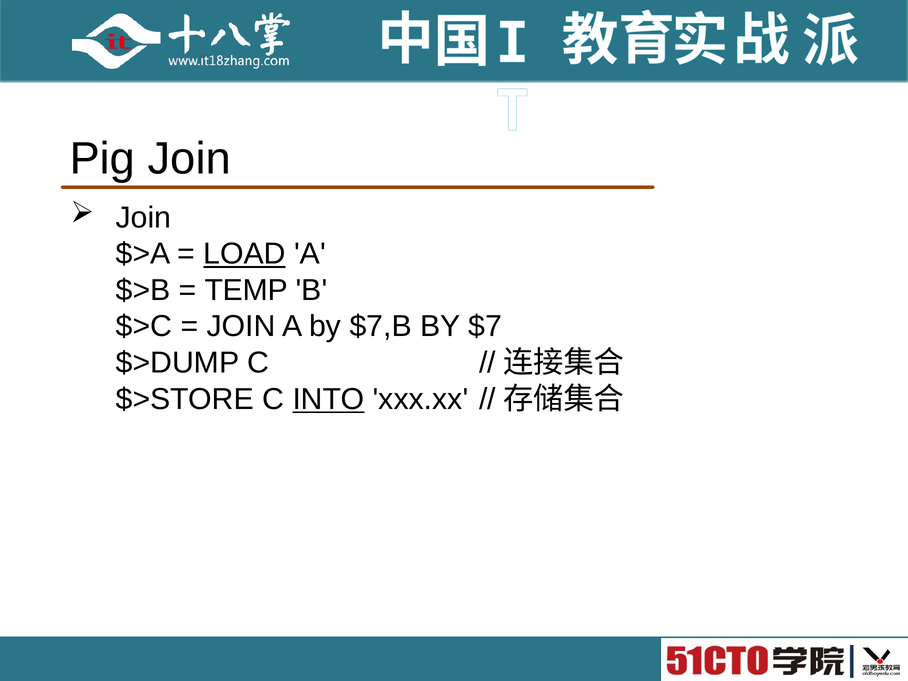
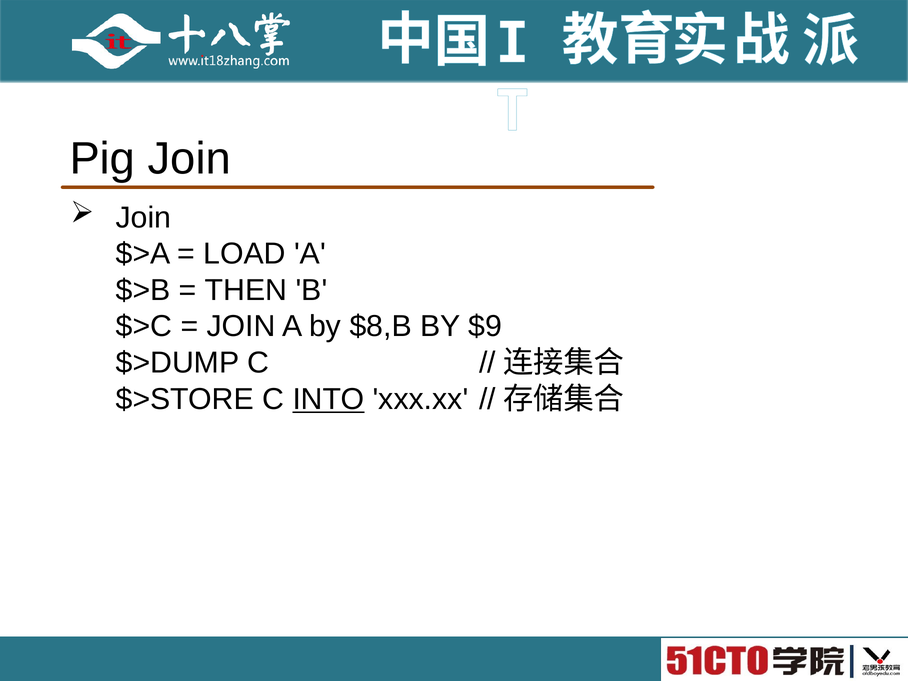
LOAD underline: present -> none (244, 254)
TEMP: TEMP -> THEN (246, 290)
$7,B: $7,B -> $8,B (381, 327)
$7: $7 -> $9 (485, 327)
